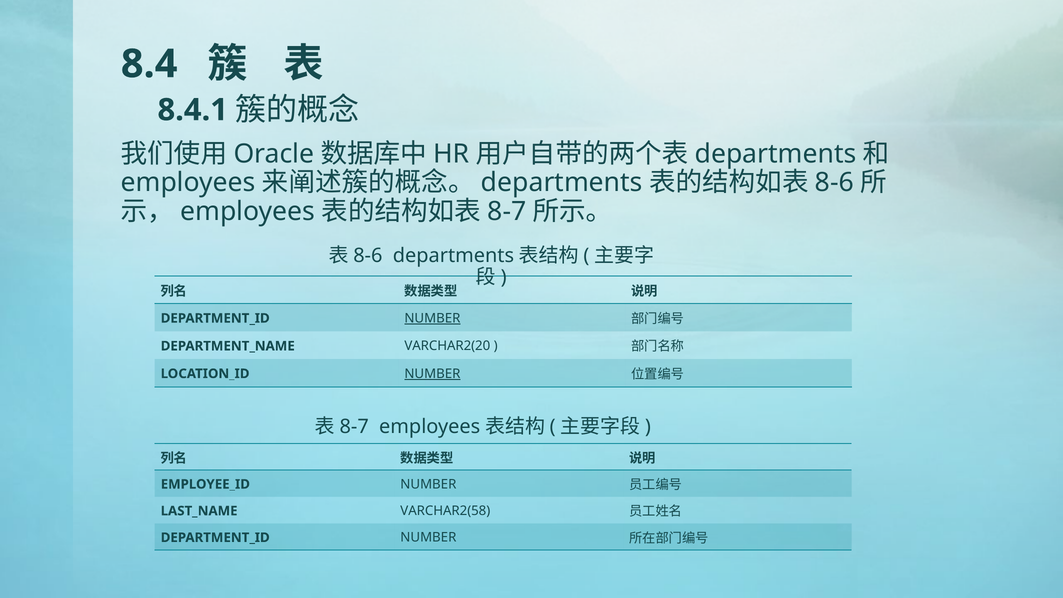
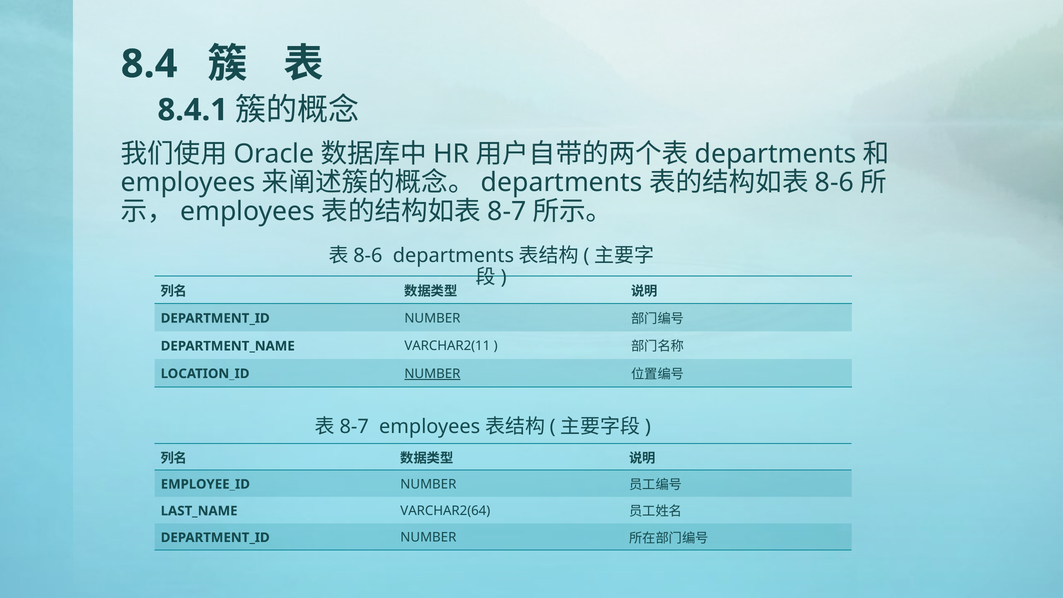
NUMBER underline: present -> none (432, 318)
VARCHAR2(20: VARCHAR2(20 -> VARCHAR2(11 (447, 346)
VARCHAR2(58: VARCHAR2(58 -> VARCHAR2(64 (445, 511)
